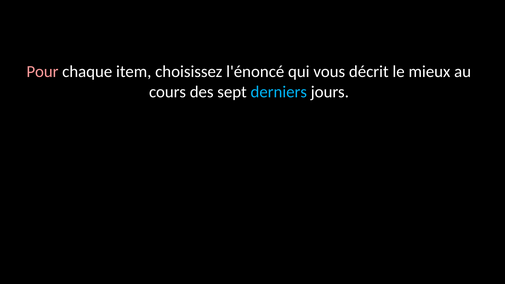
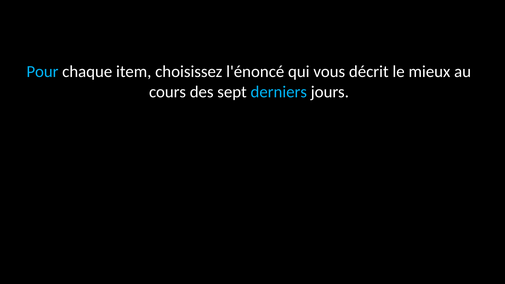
Pour colour: pink -> light blue (42, 72)
